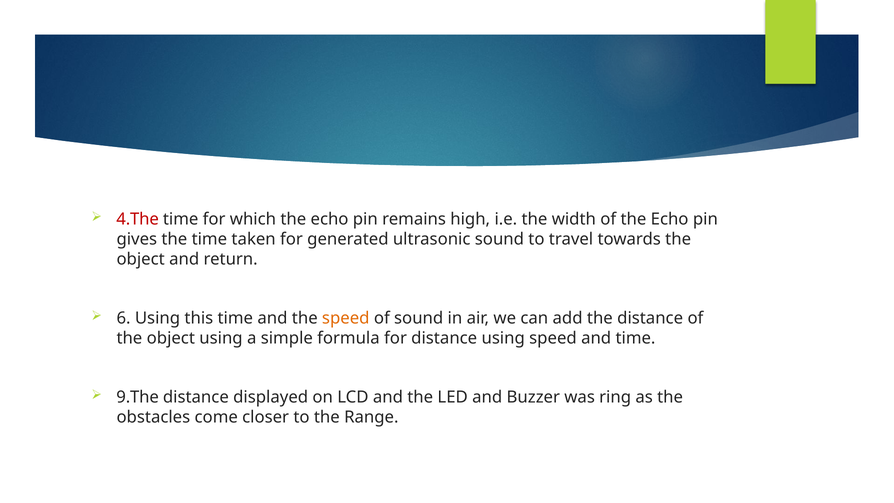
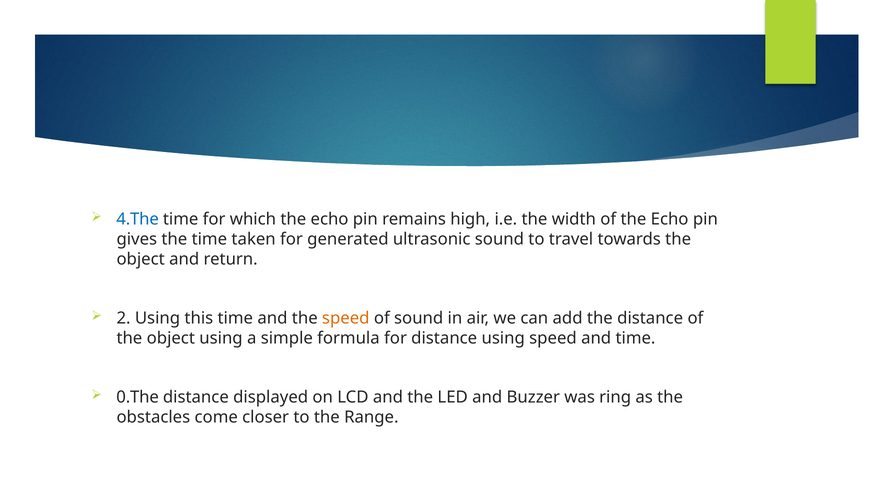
4.The colour: red -> blue (138, 219)
6: 6 -> 2 (124, 318)
9.The: 9.The -> 0.The (138, 397)
